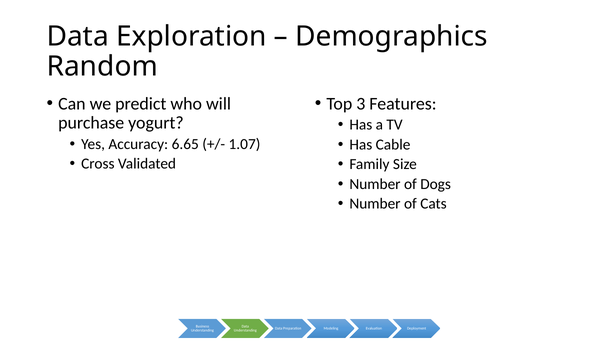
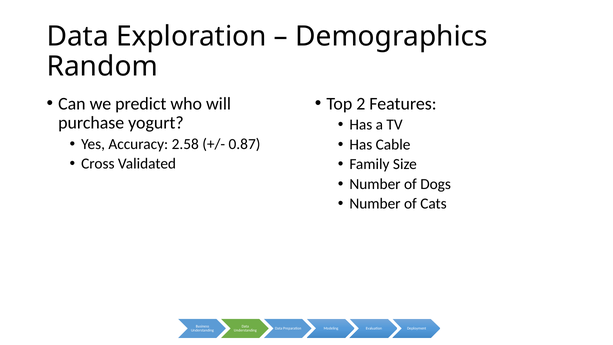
3: 3 -> 2 (361, 104)
6.65: 6.65 -> 2.58 (185, 144)
1.07: 1.07 -> 0.87 (245, 144)
